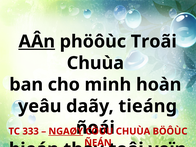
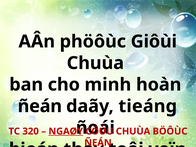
AÂn underline: present -> none (37, 42)
Troãi: Troãi -> Giôùi (154, 42)
yeâu: yeâu -> ñeán (40, 106)
333: 333 -> 320 (31, 131)
